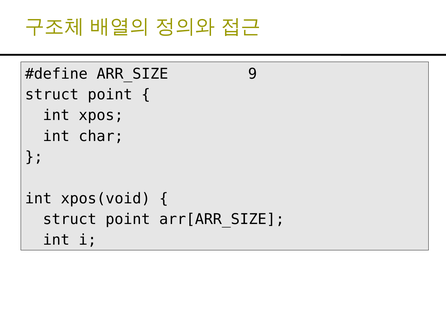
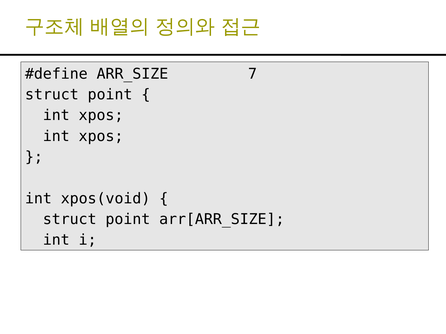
9: 9 -> 7 (253, 74)
char: char -> xpos (101, 136)
